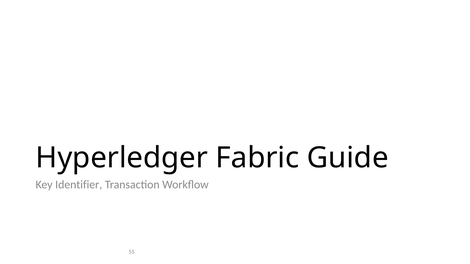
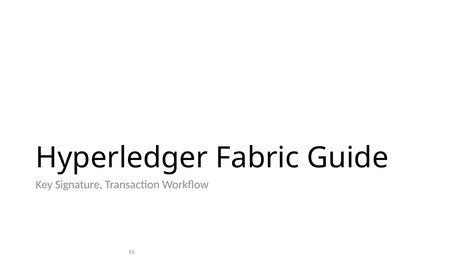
Identifier: Identifier -> Signature (79, 185)
